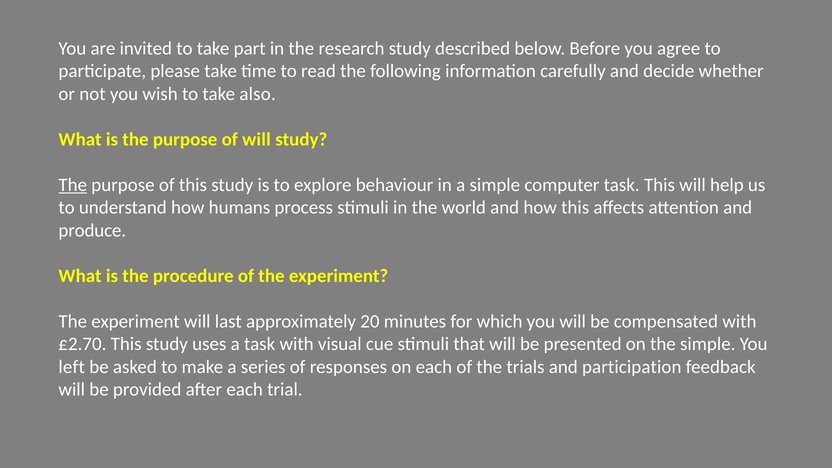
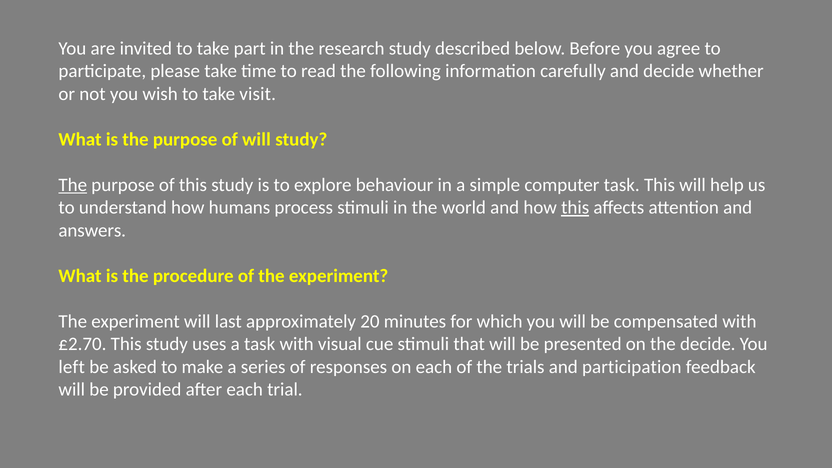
also: also -> visit (258, 94)
this underline: none -> present (575, 208)
produce: produce -> answers (92, 230)
the simple: simple -> decide (708, 344)
